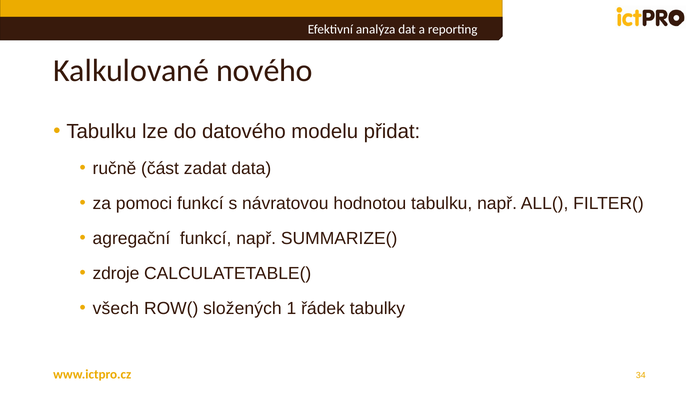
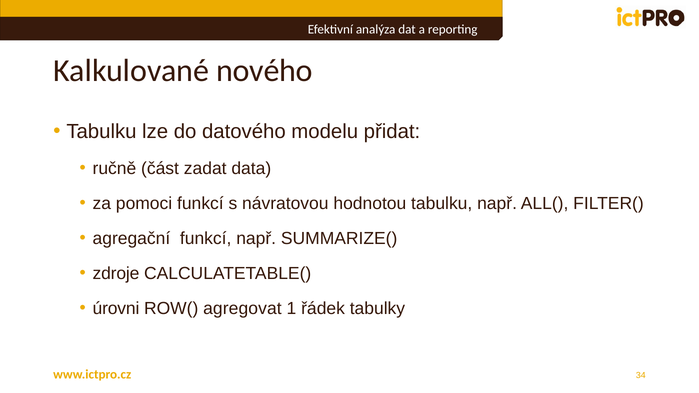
všech: všech -> úrovni (116, 309)
složených: složených -> agregovat (242, 309)
